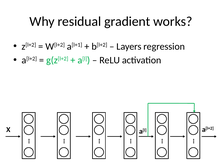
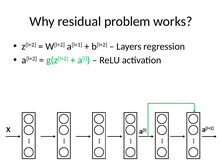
gradient: gradient -> problem (127, 21)
